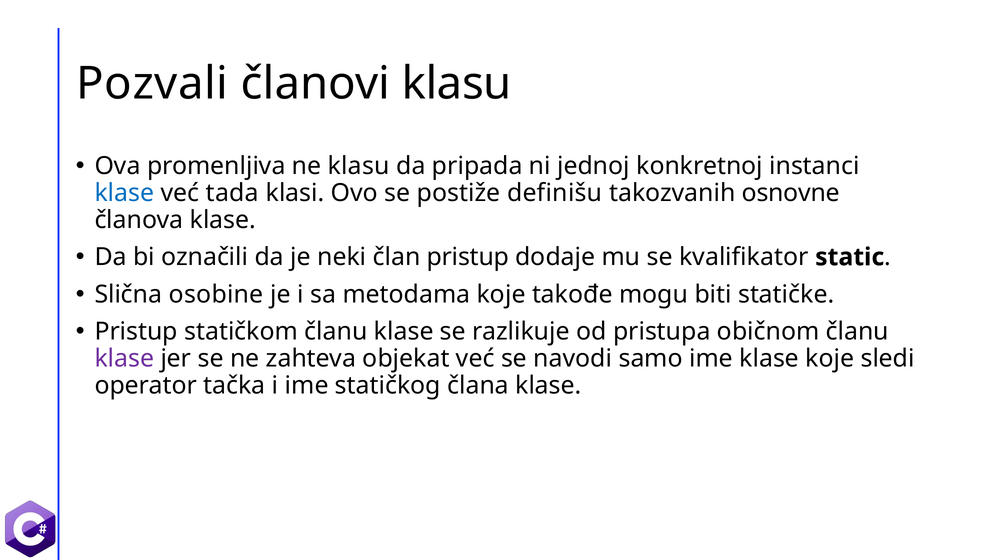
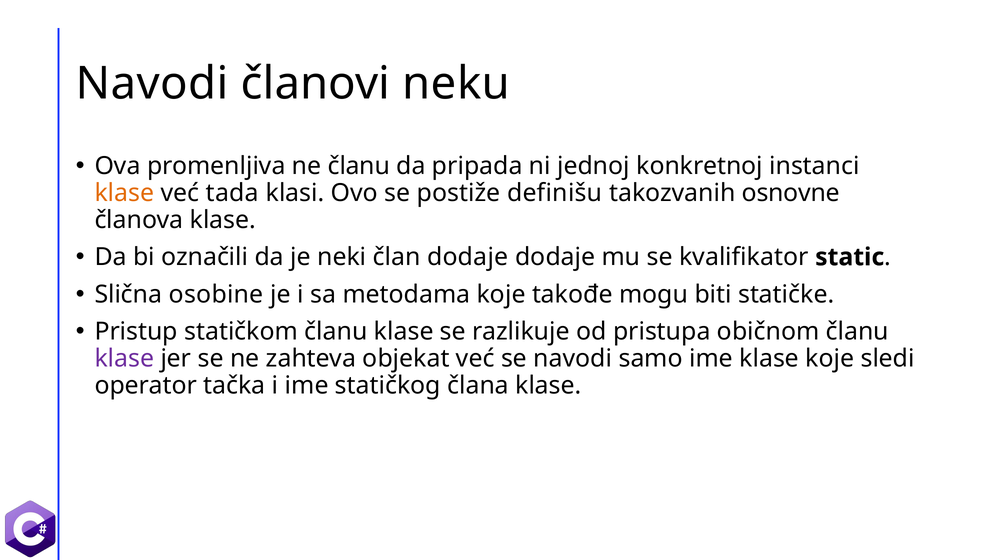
Pozvali: Pozvali -> Navodi (152, 84)
članovi klasu: klasu -> neku (456, 84)
ne klasu: klasu -> članu (359, 166)
klase colour: blue -> orange (124, 193)
član pristup: pristup -> dodaje (468, 257)
